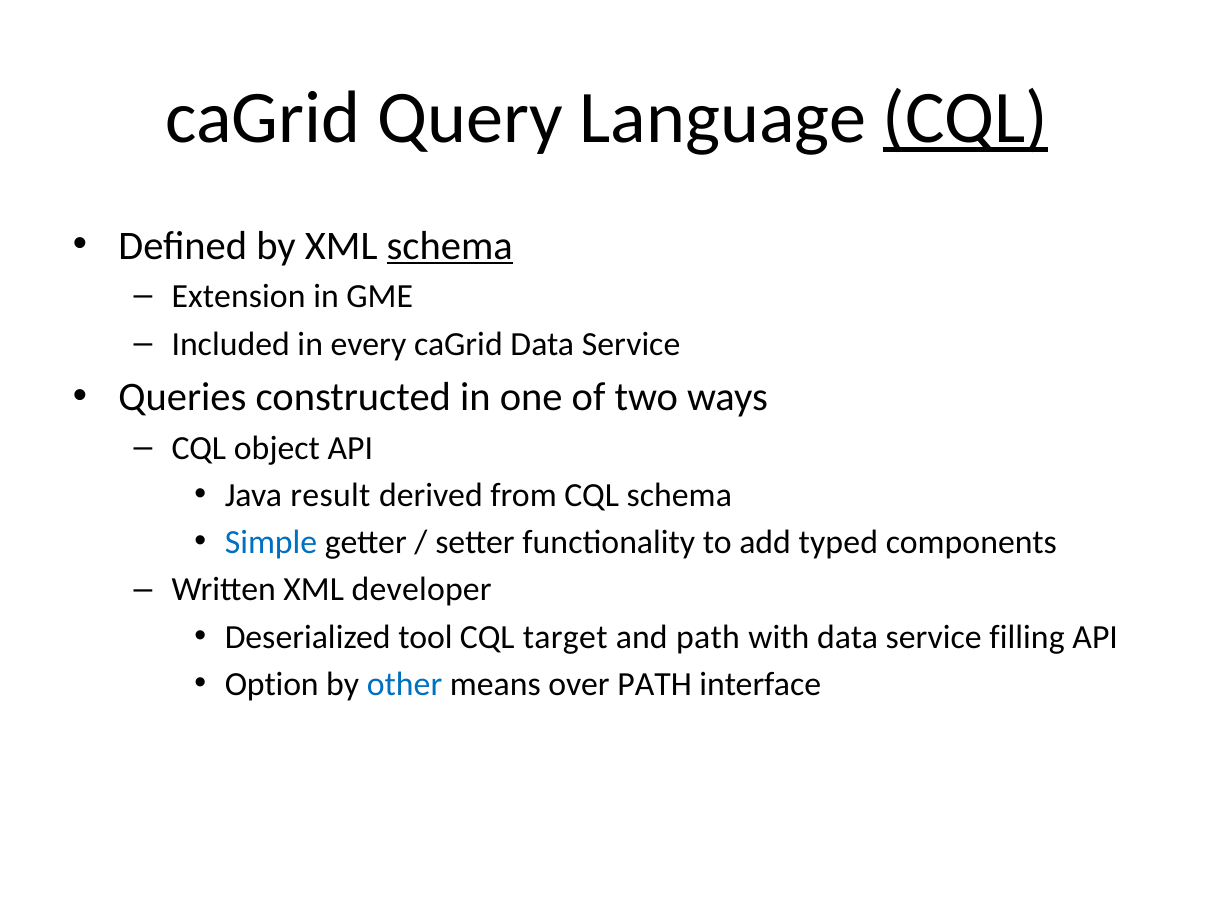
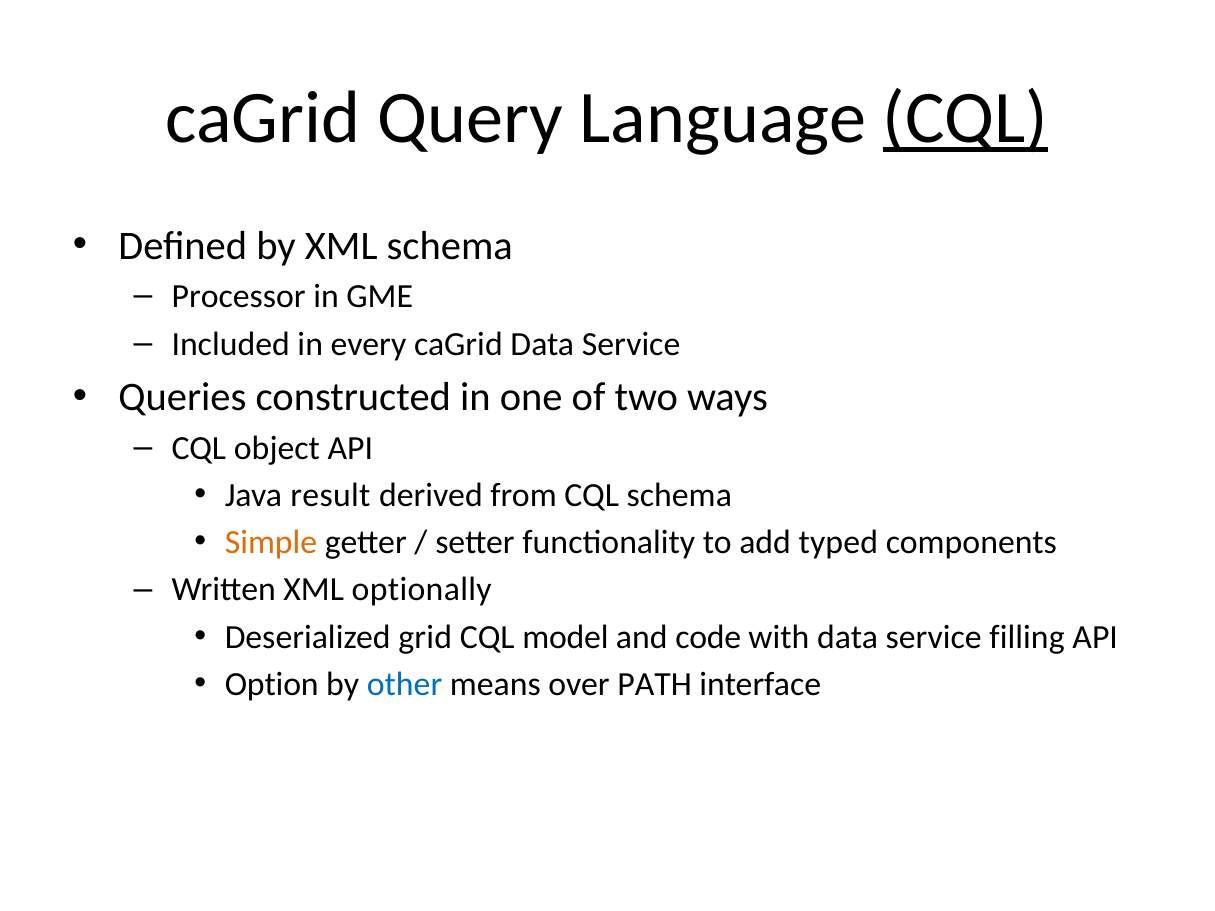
schema underline: present -> none (450, 246)
Extension: Extension -> Processor (239, 297)
Simple colour: blue -> orange (271, 543)
developer: developer -> optionally (422, 590)
tool: tool -> grid (425, 637)
target: target -> model (565, 637)
and path: path -> code (708, 637)
